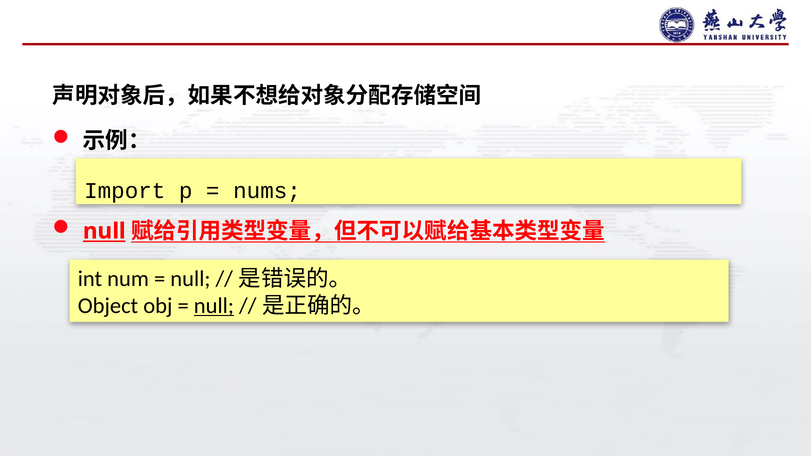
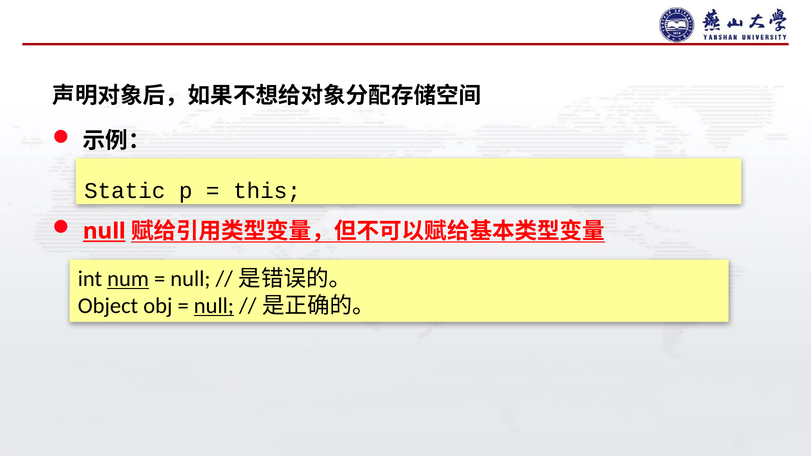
Import: Import -> Static (125, 191)
nums: nums -> this (267, 191)
num underline: none -> present (128, 279)
